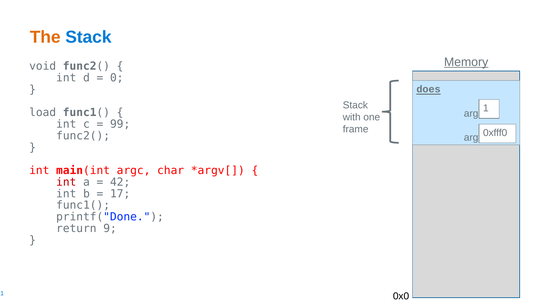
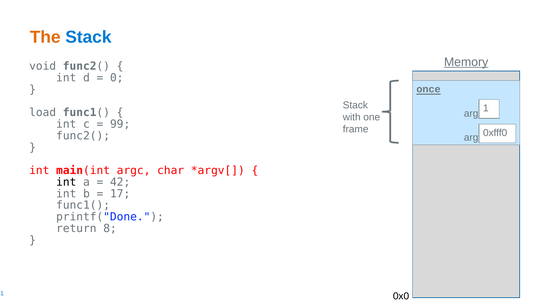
does: does -> once (429, 89)
int colour: red -> black (66, 182)
9: 9 -> 8 (110, 229)
